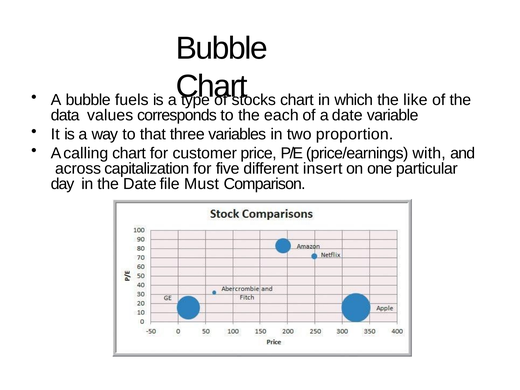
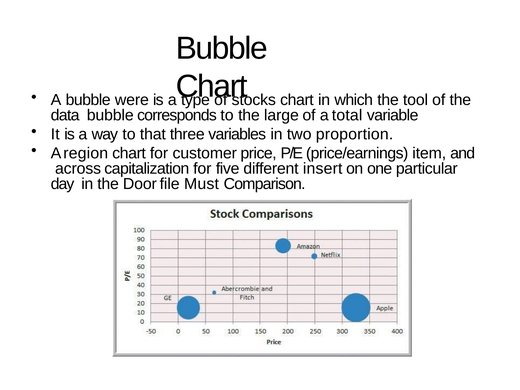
fuels: fuels -> were (132, 100)
like: like -> tool (416, 100)
data values: values -> bubble (110, 115)
each: each -> large (281, 115)
a date: date -> total (347, 115)
calling: calling -> region (86, 153)
with: with -> item (429, 153)
the Date: Date -> Door (140, 184)
